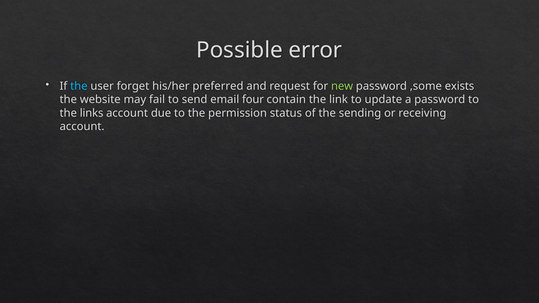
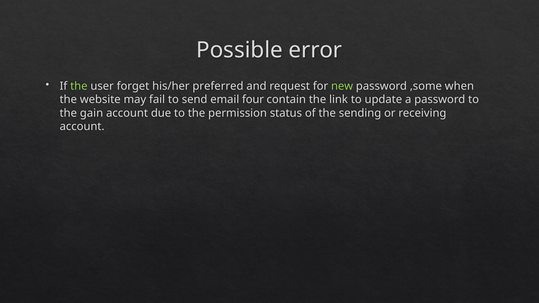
the colour: light blue -> light green (79, 86)
exists: exists -> when (459, 86)
links: links -> gain (92, 113)
